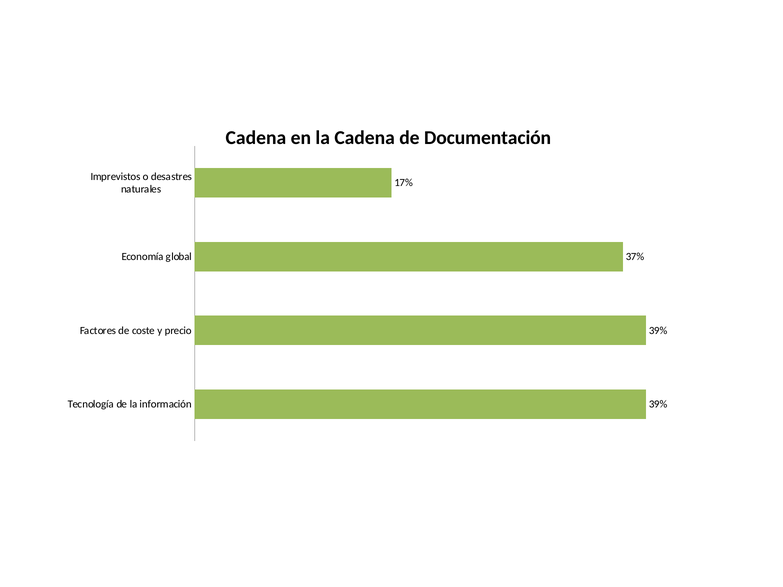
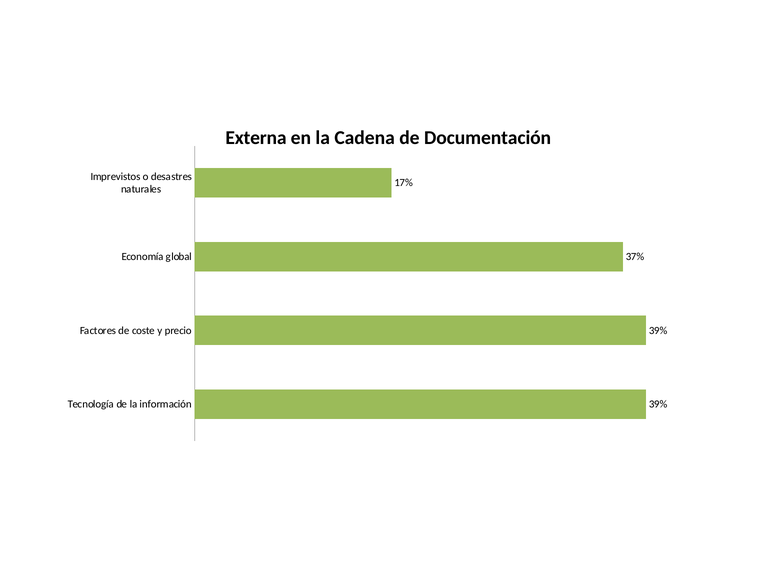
Cadena: Cadena -> Externa (256, 138)
